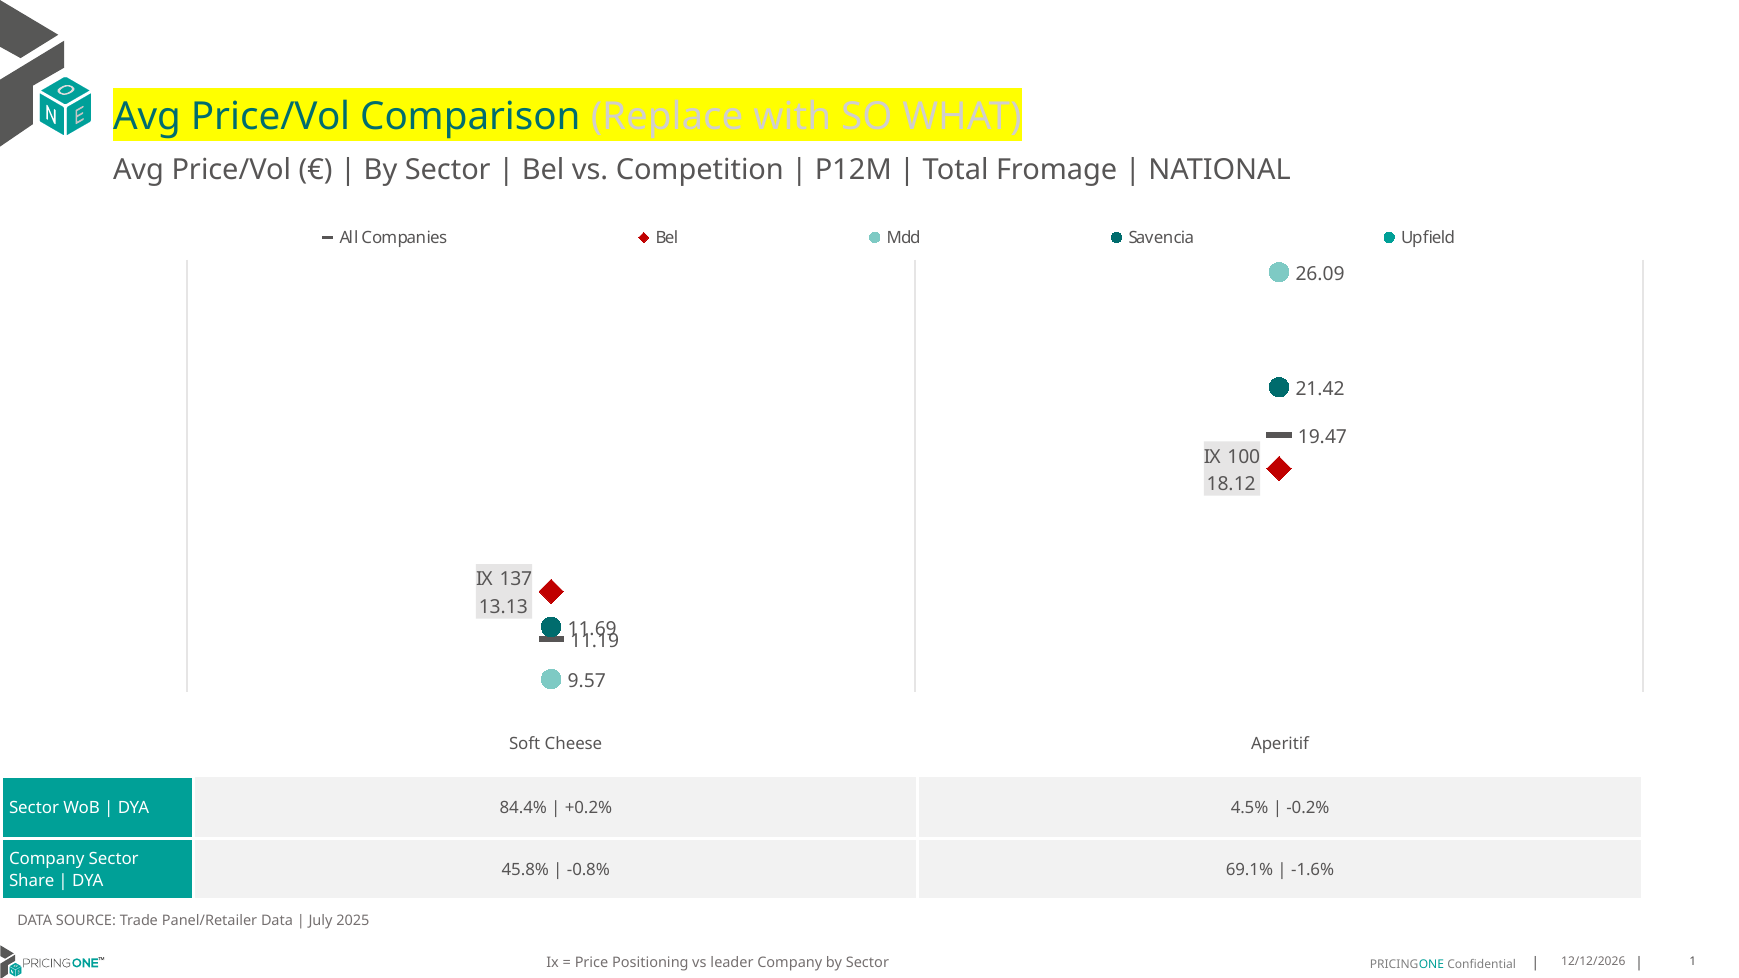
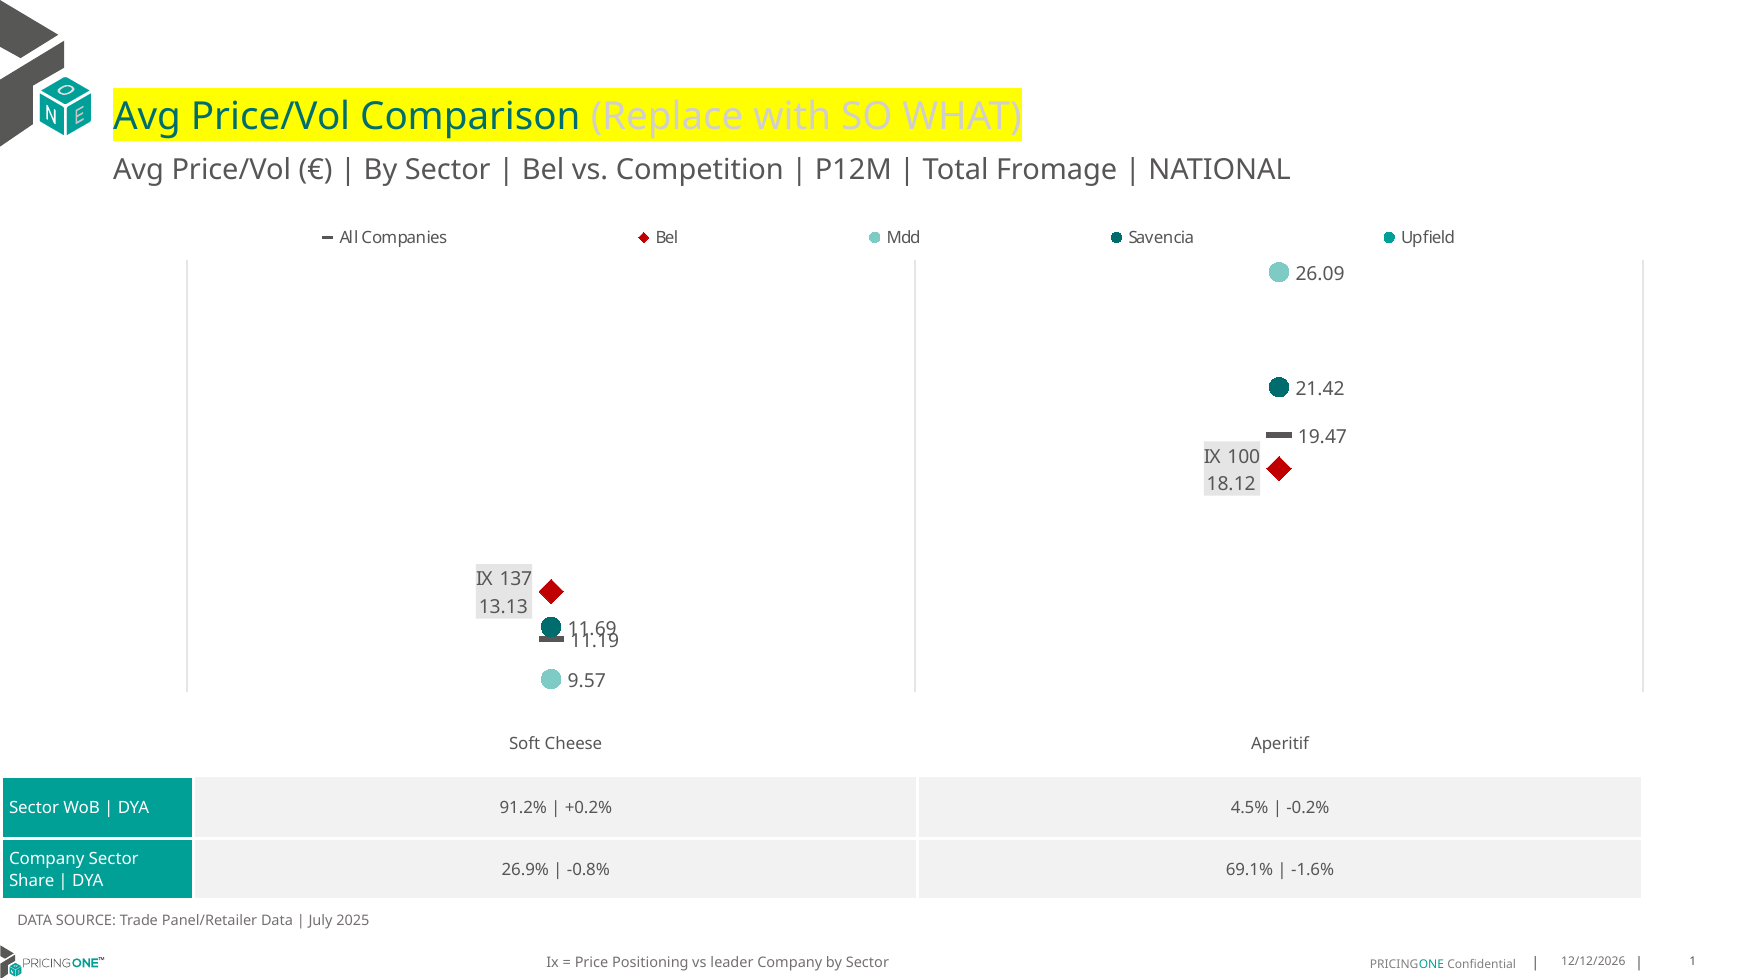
84.4%: 84.4% -> 91.2% (523, 808)
45.8%: 45.8% -> 26.9% (525, 870)
